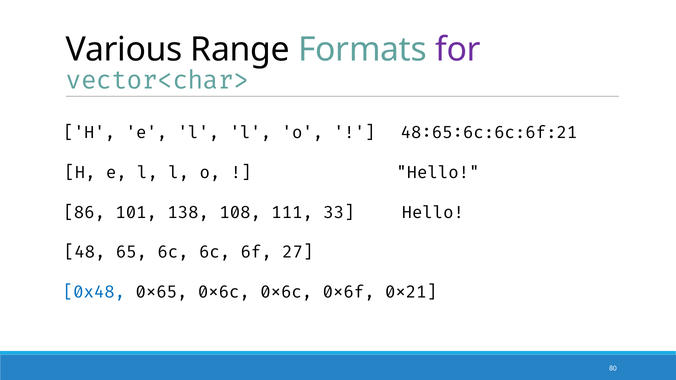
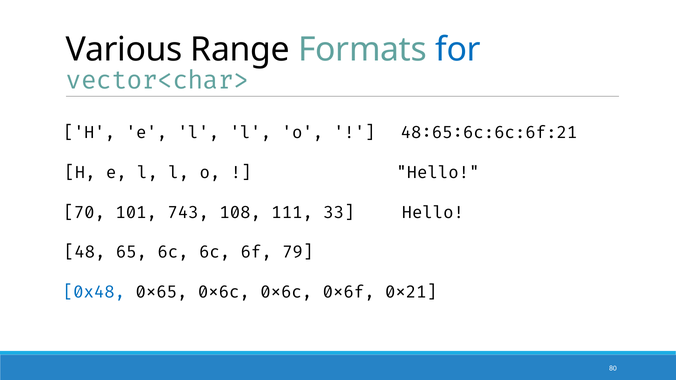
for colour: purple -> blue (458, 50)
86: 86 -> 70 (84, 213)
138: 138 -> 743 (188, 213)
27: 27 -> 79 (298, 252)
